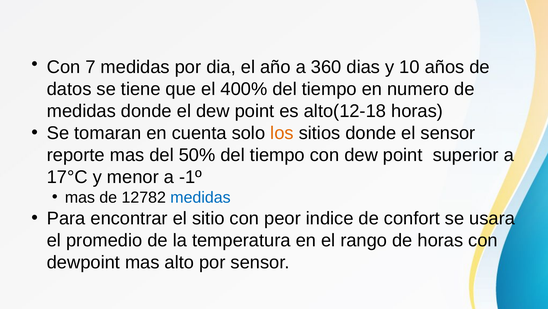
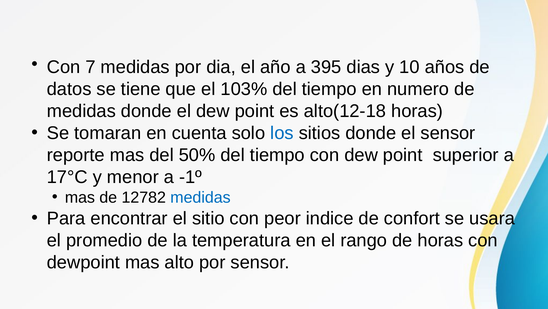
360: 360 -> 395 (326, 67)
400%: 400% -> 103% (244, 89)
los colour: orange -> blue (282, 133)
